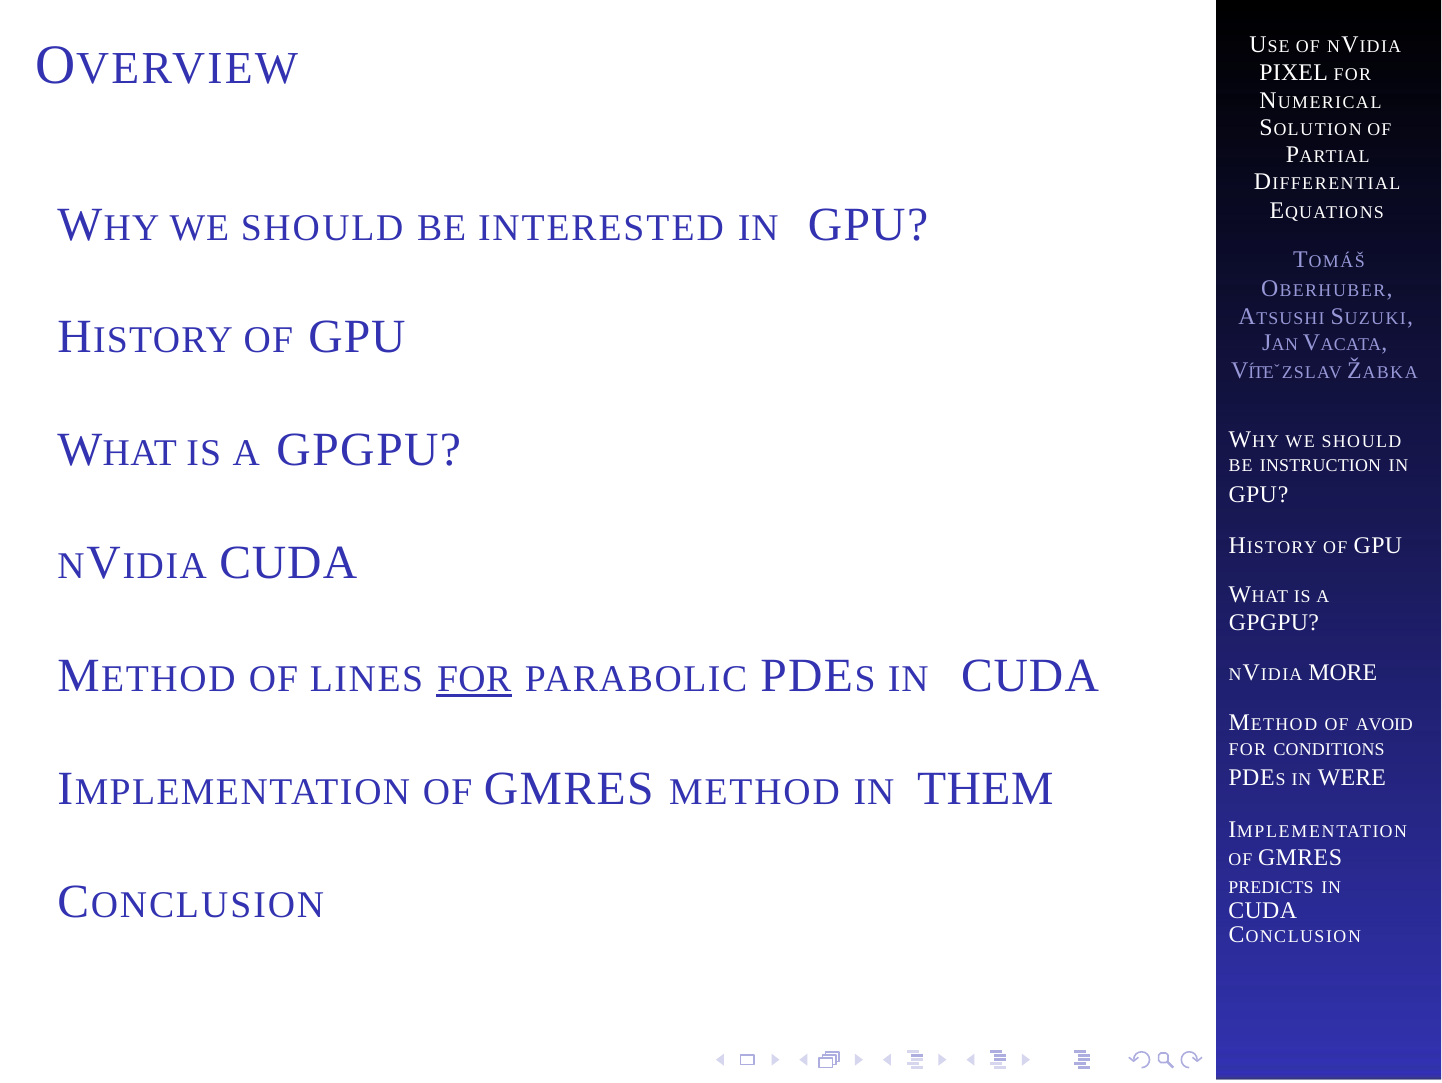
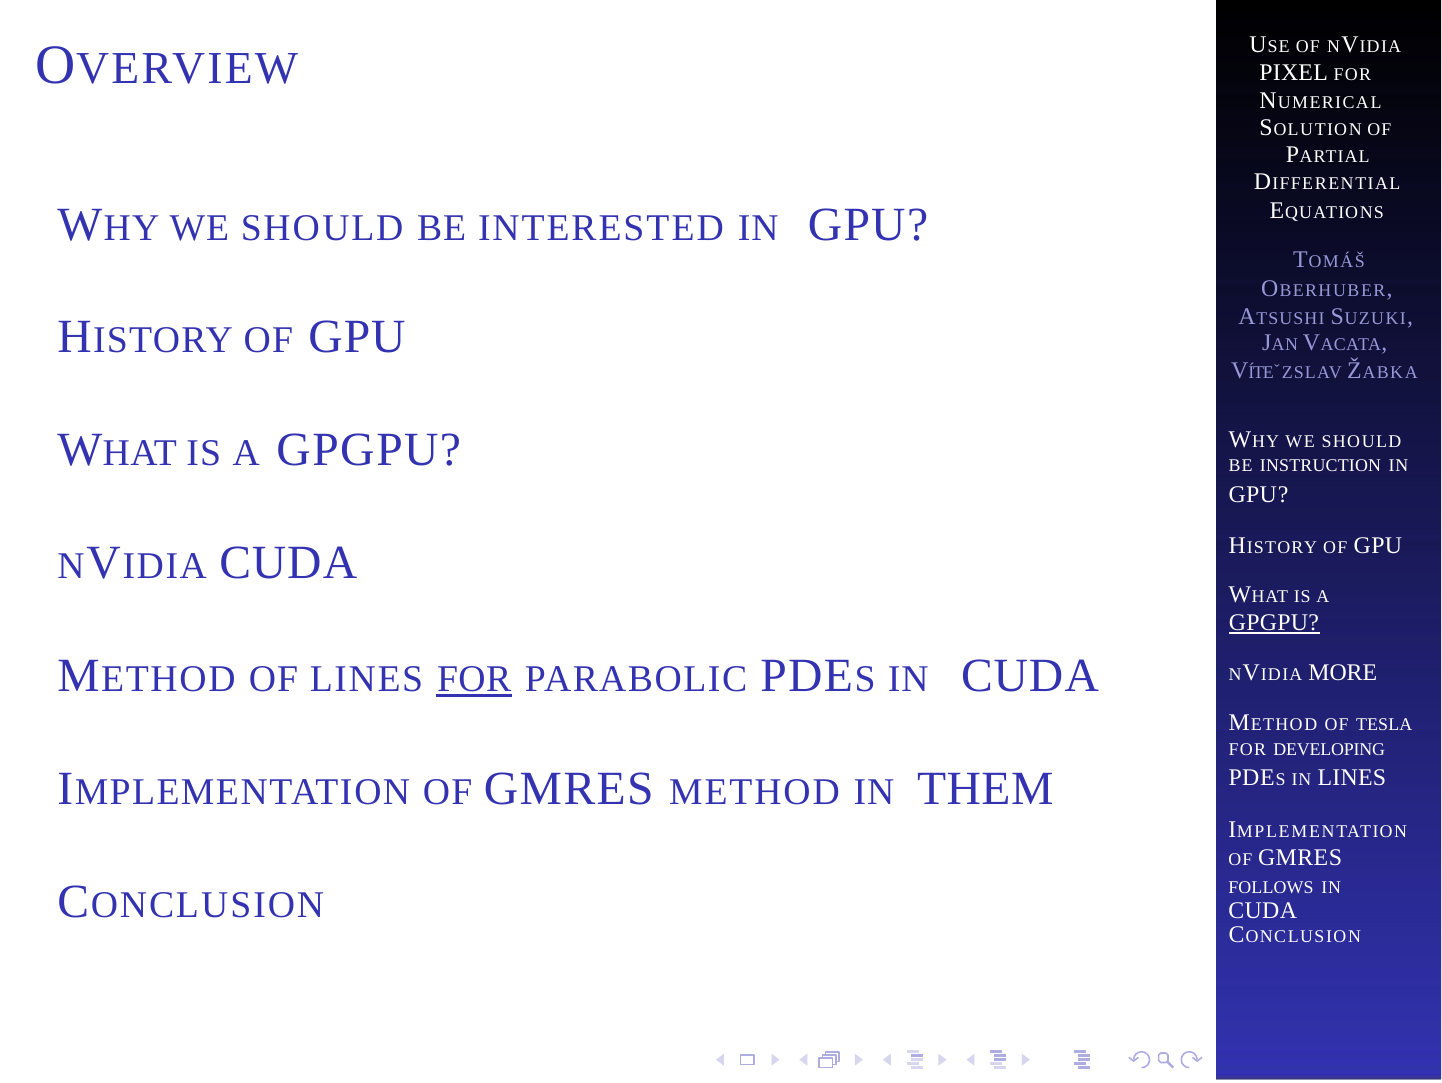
GPGPU underline: none -> present (1274, 623)
AVOID: AVOID -> TESLA (1384, 724)
CONDITIONS: CONDITIONS -> DEVELOPING (1329, 749)
IN WERE: WERE -> LINES (1352, 777)
PREDICTS: PREDICTS -> FOLLOWS (1271, 887)
